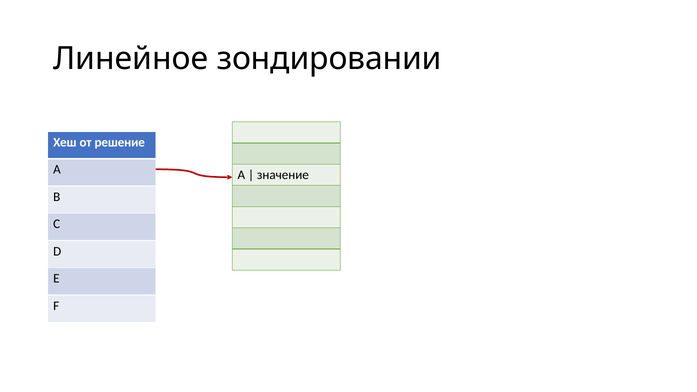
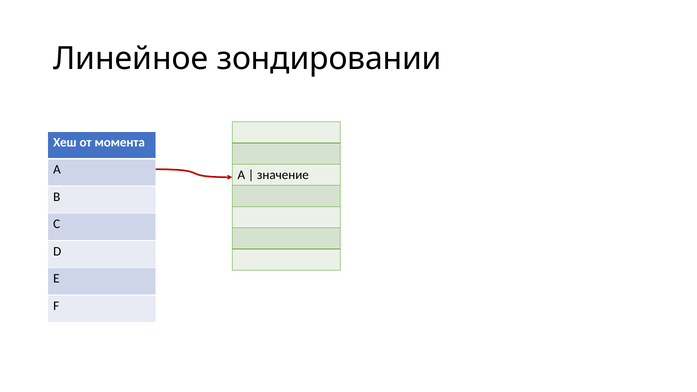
решение: решение -> момента (120, 142)
